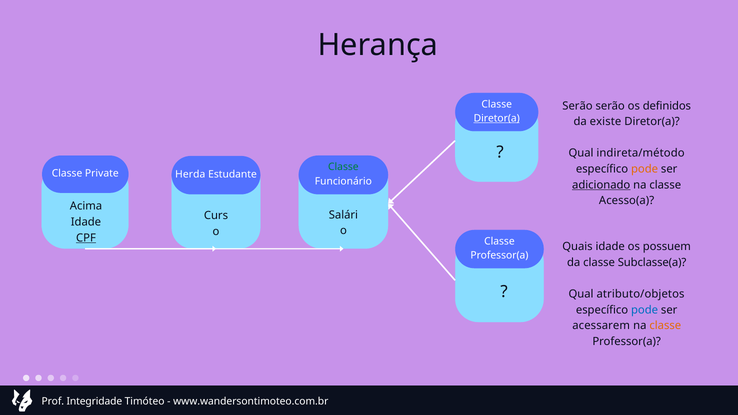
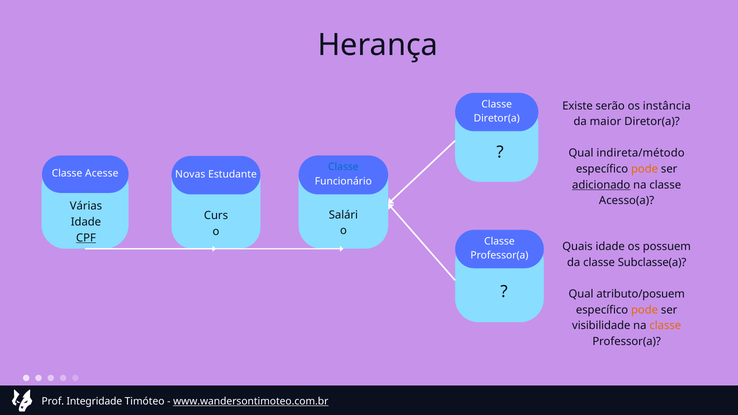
Serão: Serão -> Existe (578, 106)
definidos: definidos -> instância (667, 106)
Diretor(a underline: present -> none (497, 118)
existe: existe -> maior (606, 122)
Classe colour: green -> blue (343, 167)
Private: Private -> Acesse (102, 174)
Herda: Herda -> Novas (190, 175)
Acima: Acima -> Várias (86, 206)
atributo/objetos: atributo/objetos -> atributo/posuem (641, 294)
pode colour: blue -> orange (645, 310)
acessarem: acessarem -> visibilidade (601, 326)
www.wandersontimoteo.com.br underline: none -> present (251, 402)
